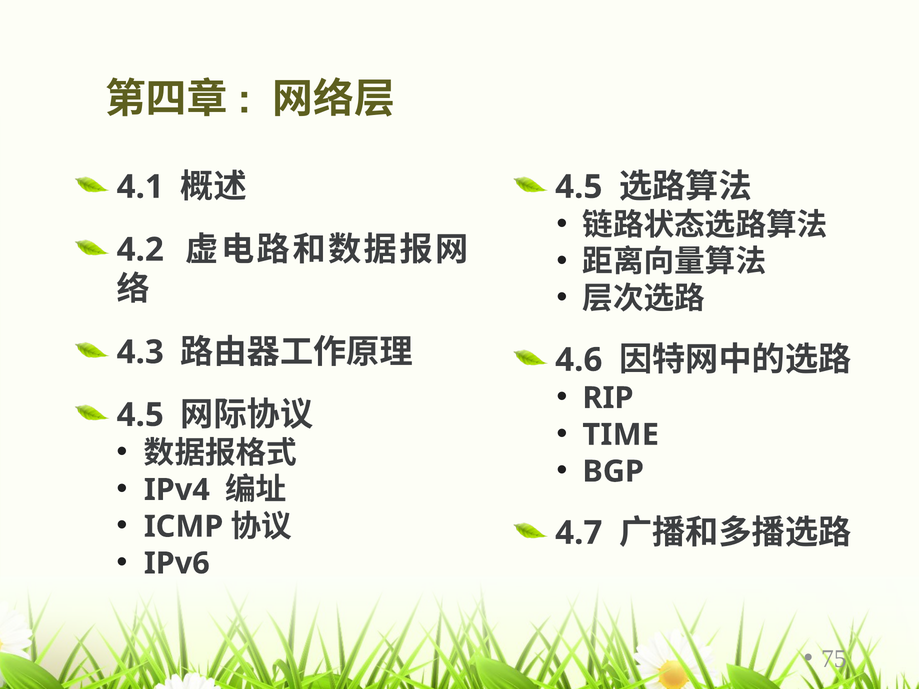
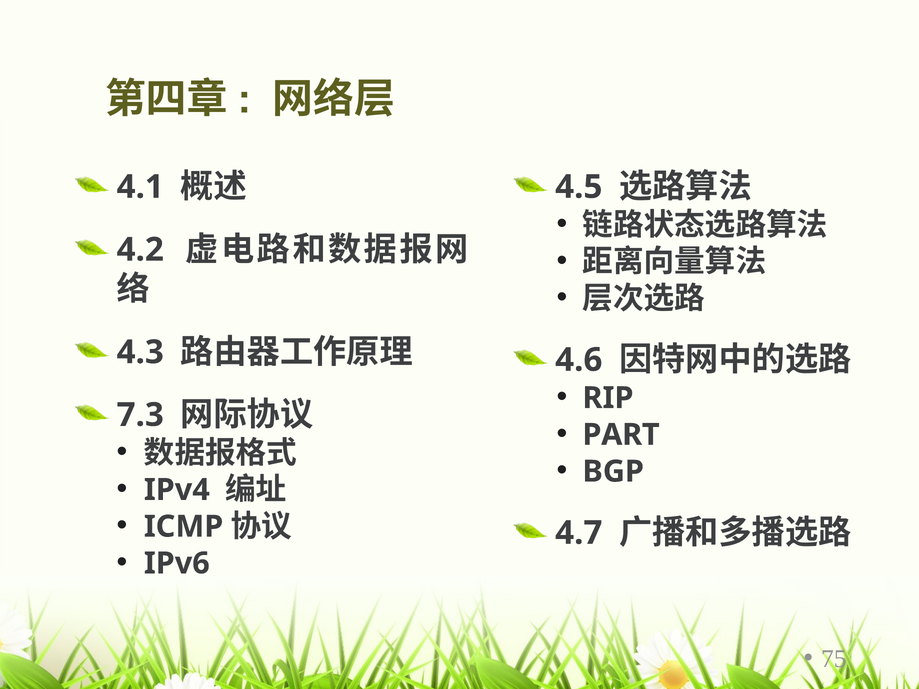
4.5: 4.5 -> 7.3 (140, 415)
TIME: TIME -> PART (621, 435)
